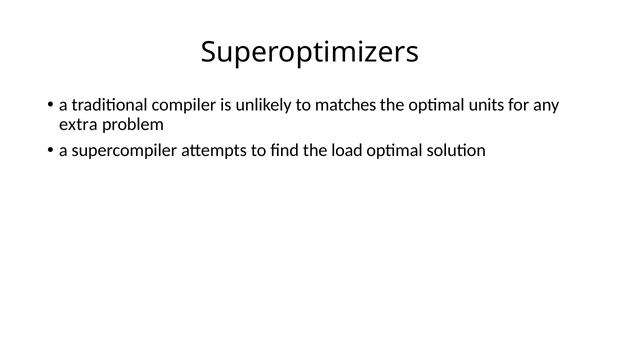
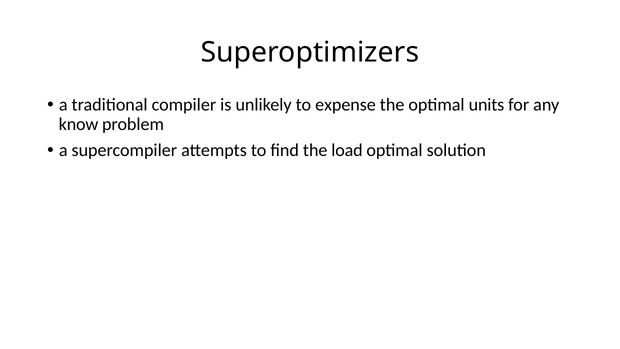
matches: matches -> expense (346, 105)
extra: extra -> know (79, 124)
